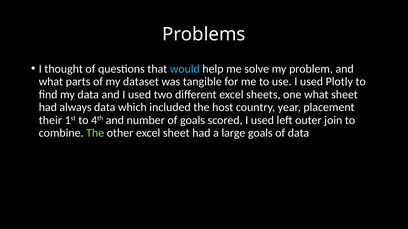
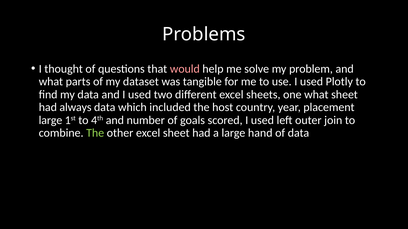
would colour: light blue -> pink (185, 69)
their: their -> large (50, 120)
large goals: goals -> hand (260, 133)
